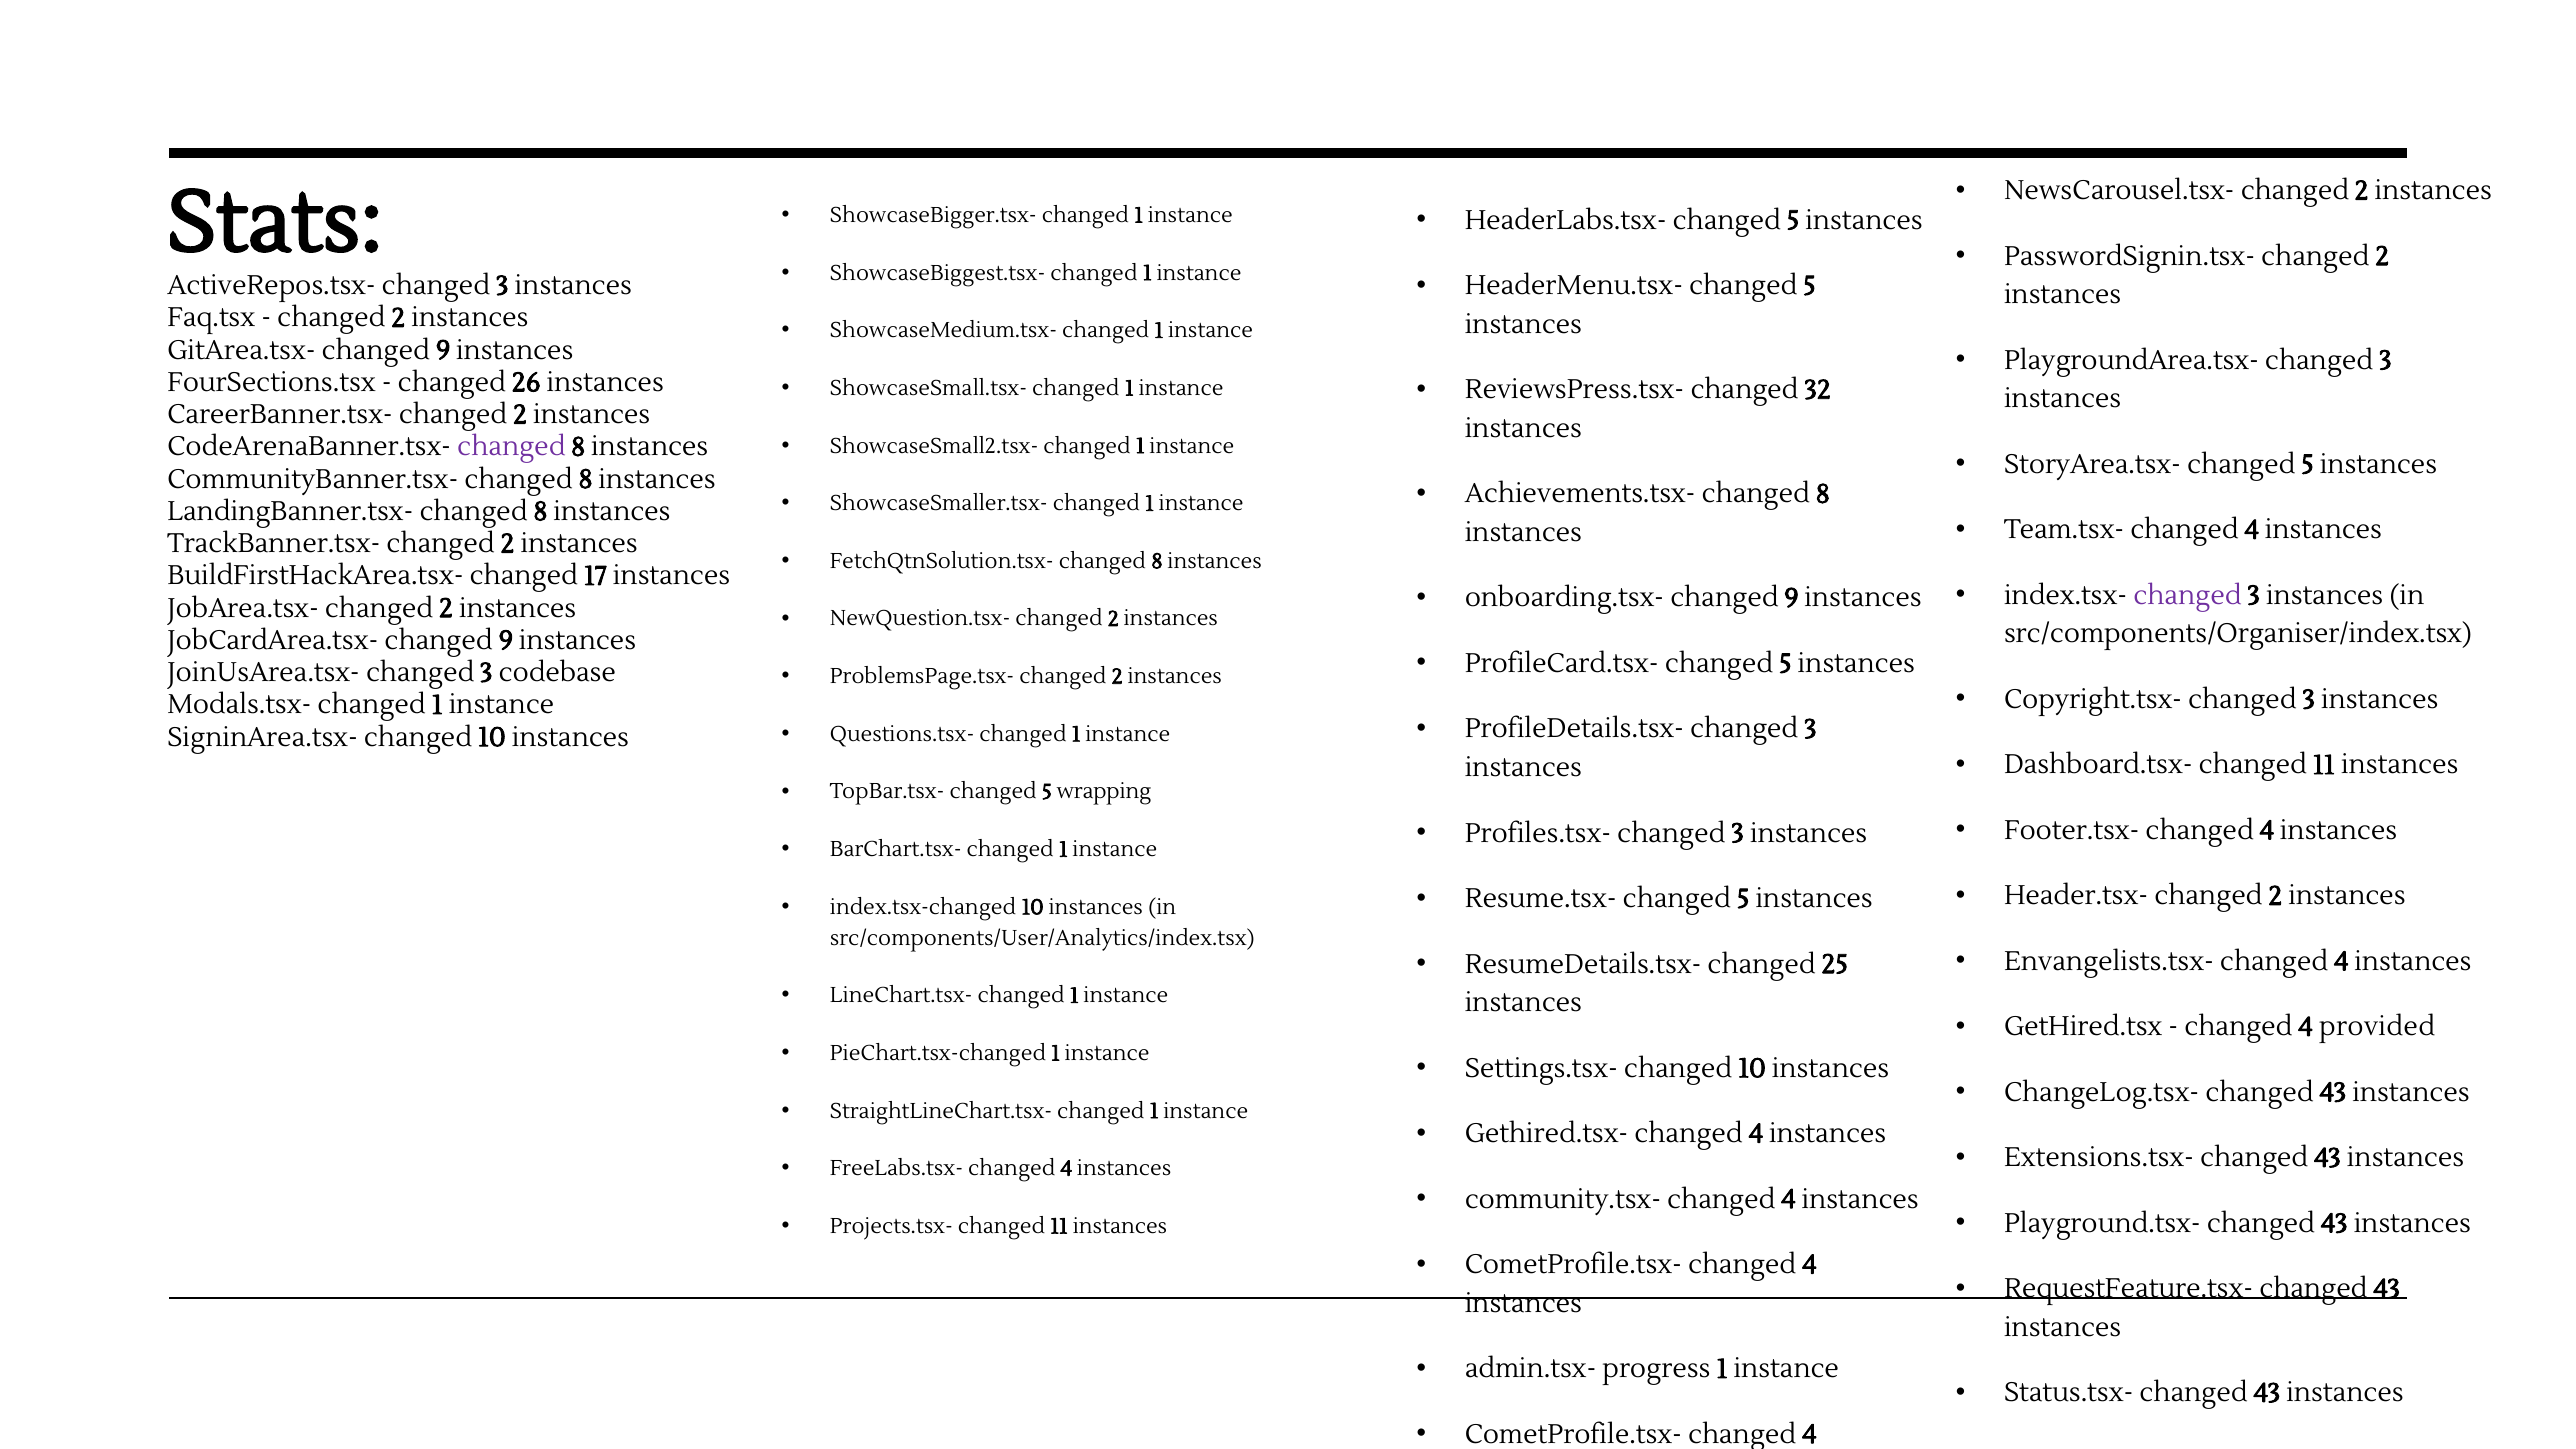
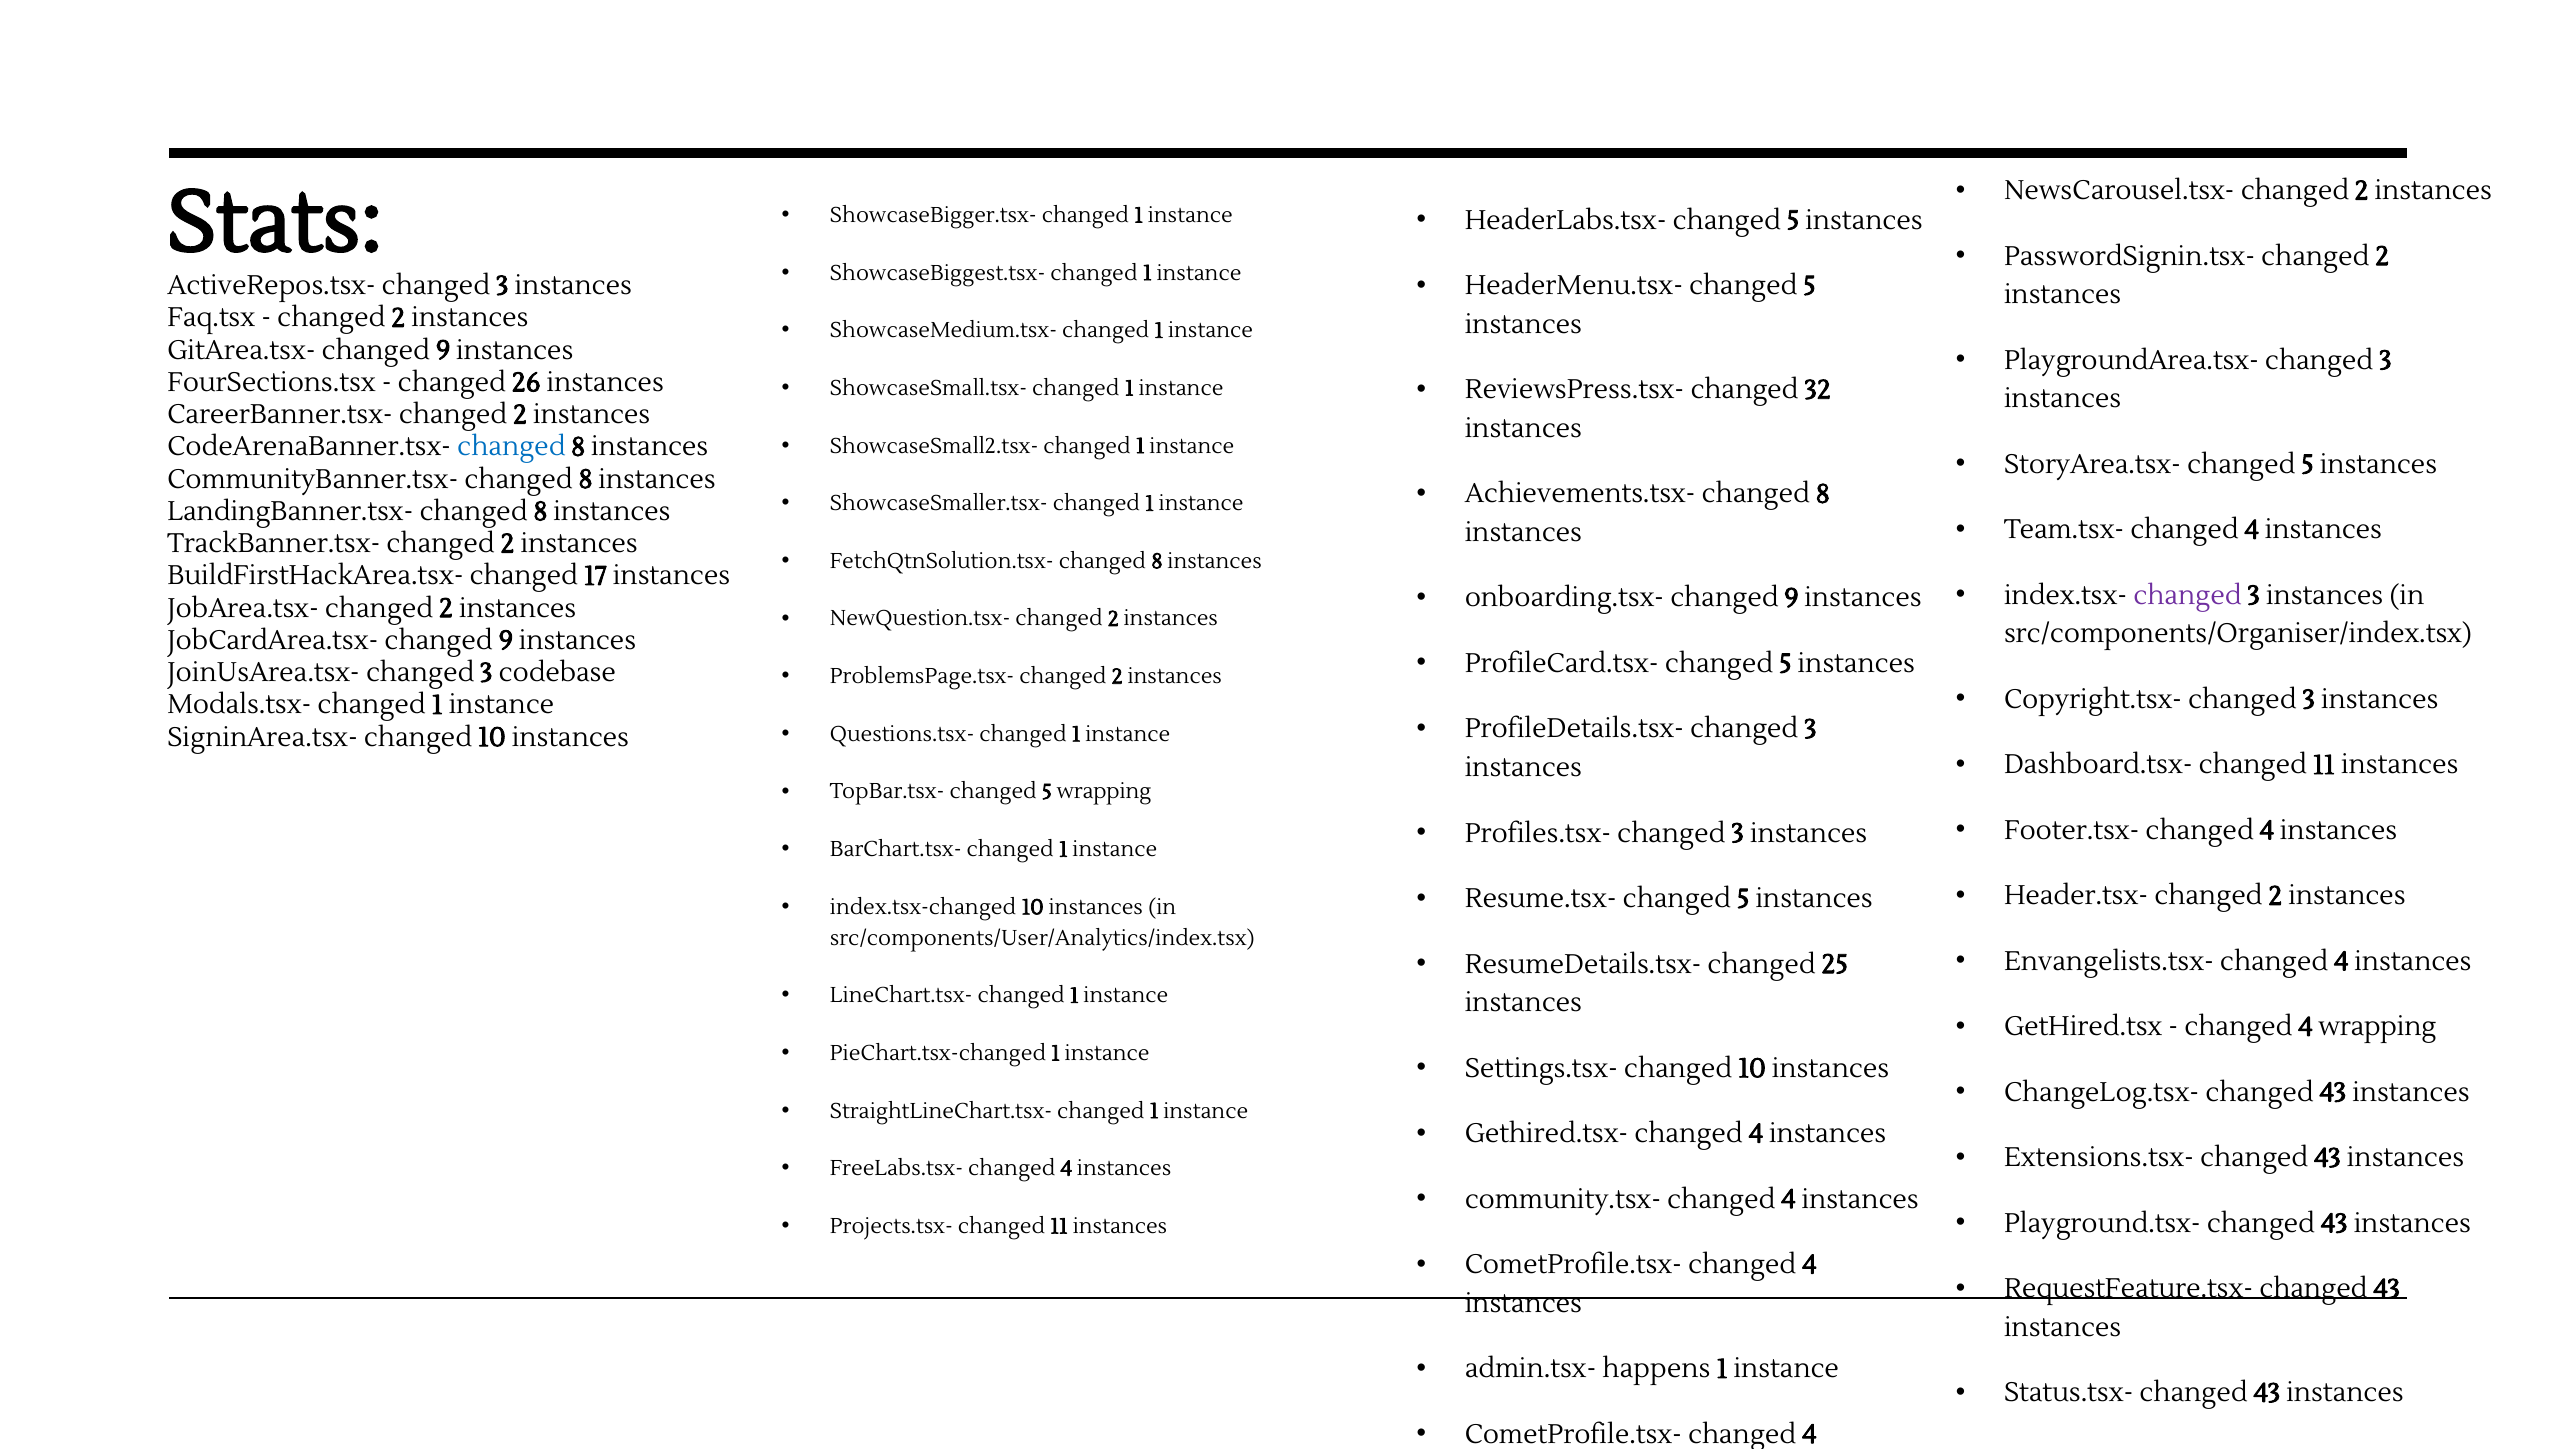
changed colour: purple -> blue (511, 447)
4 provided: provided -> wrapping (2377, 1027)
progress: progress -> happens (1656, 1369)
